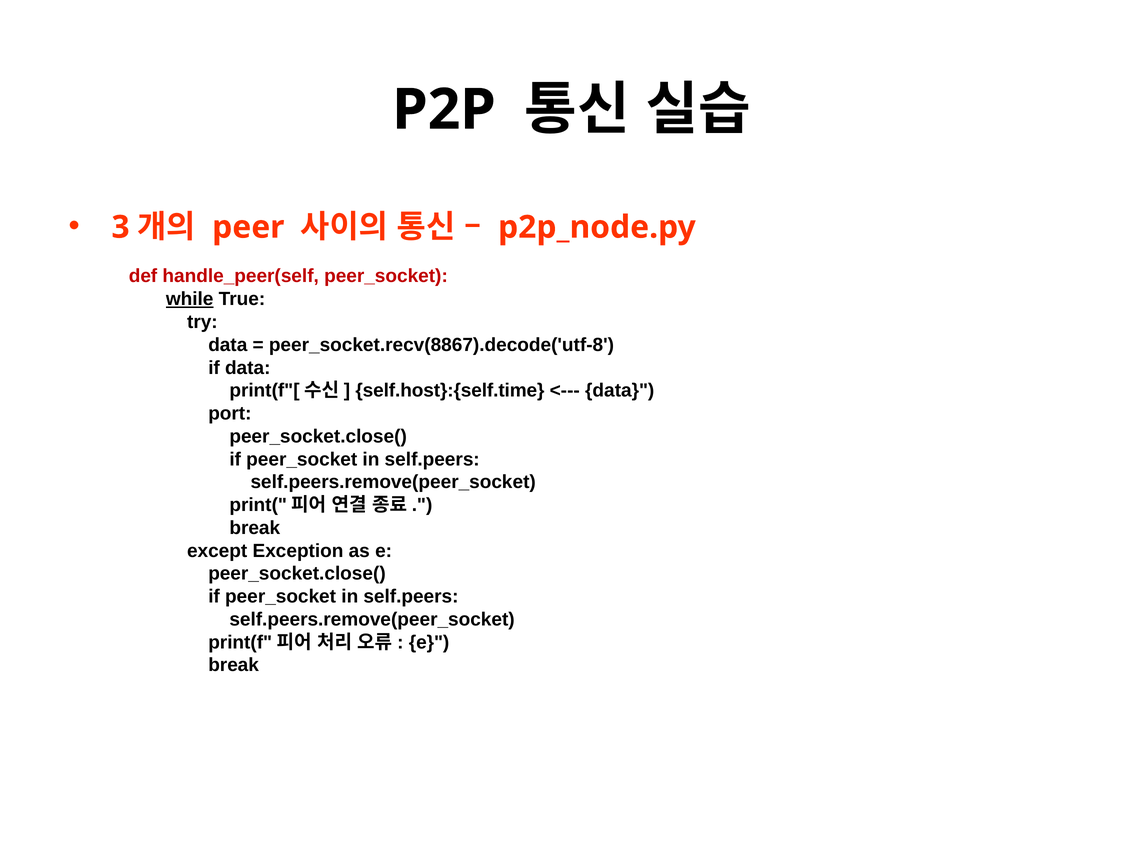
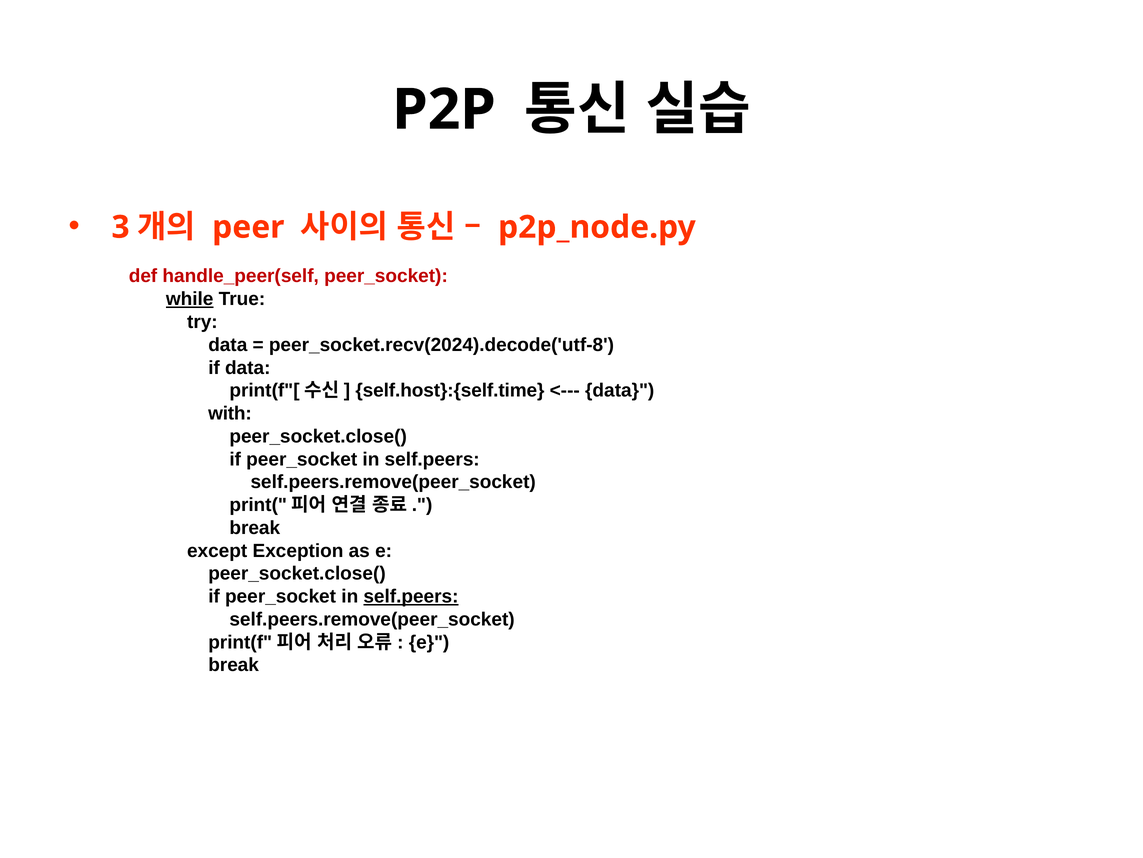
peer_socket.recv(8867).decode('utf-8: peer_socket.recv(8867).decode('utf-8 -> peer_socket.recv(2024).decode('utf-8 (441, 345)
port: port -> with (230, 413)
self.peers underline: none -> present (411, 596)
